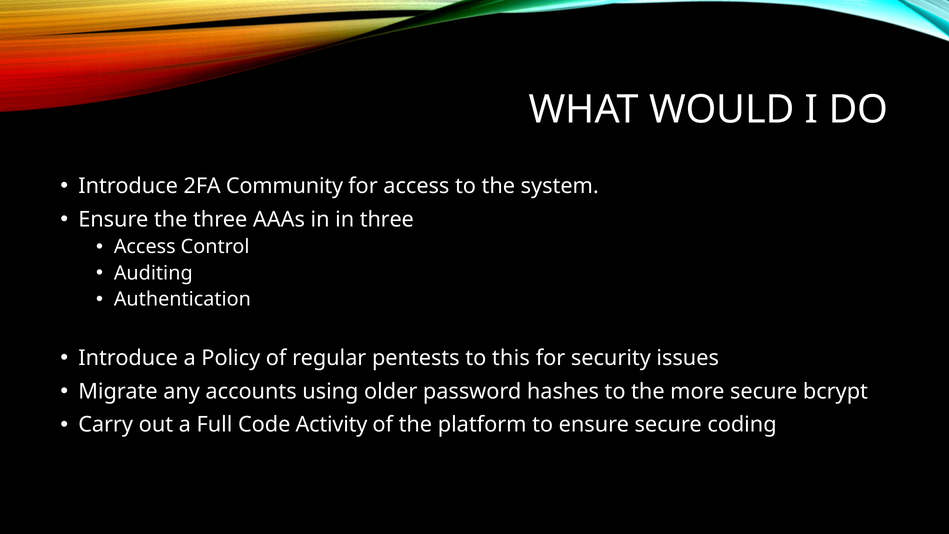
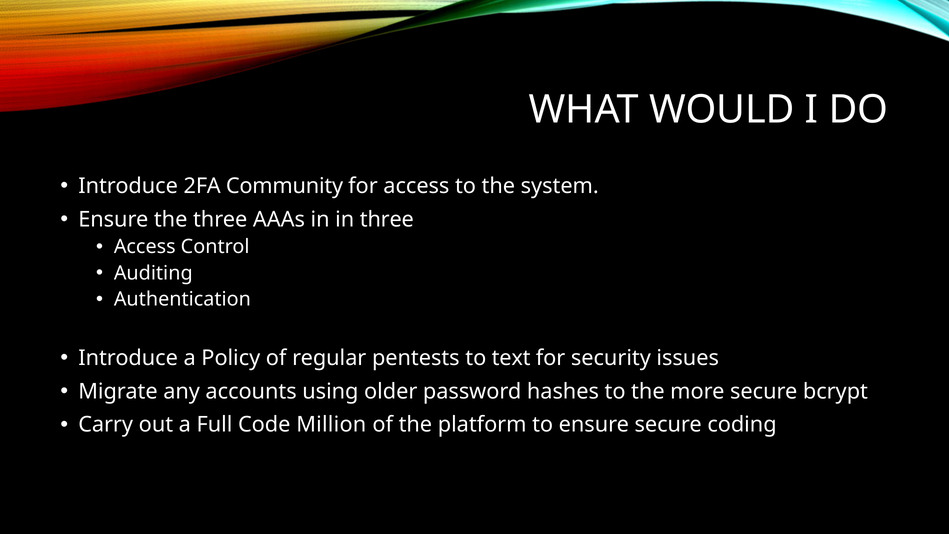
this: this -> text (511, 358)
Activity: Activity -> Million (331, 425)
